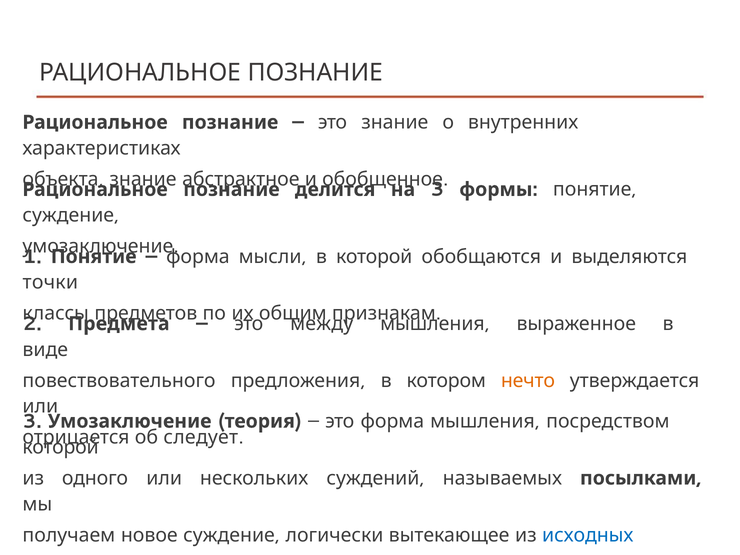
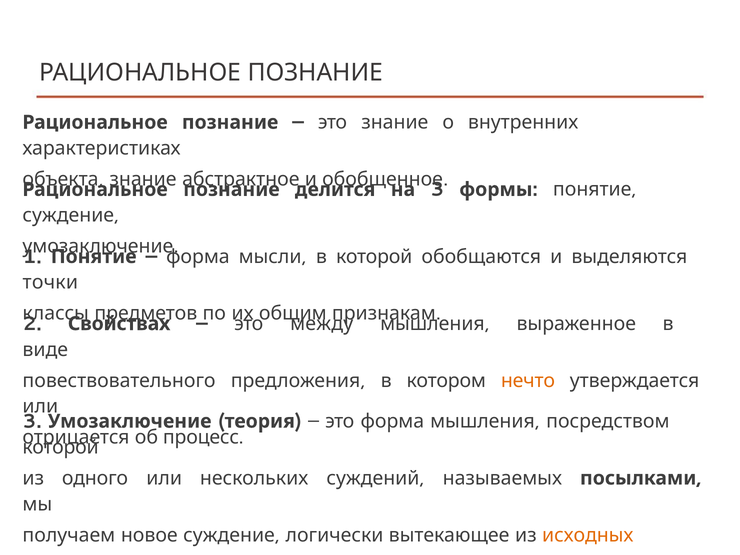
Предмета: Предмета -> Свойствах (119, 324)
следует: следует -> процесс (201, 437)
исходных colour: blue -> orange (588, 535)
